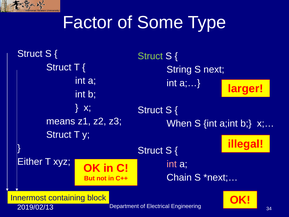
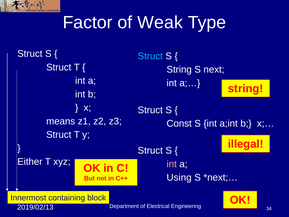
Some: Some -> Weak (160, 22)
Struct colour: light green -> light blue (150, 56)
larger: larger -> string (246, 88)
When: When -> Const (179, 123)
Chain: Chain -> Using (179, 177)
